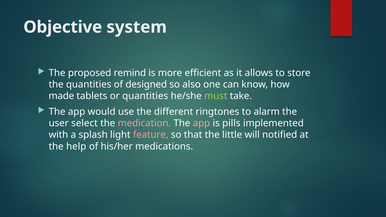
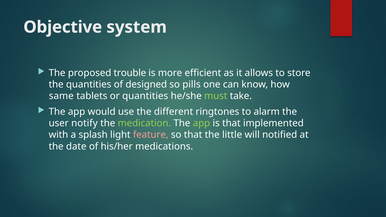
remind: remind -> trouble (130, 73)
also: also -> pills (192, 84)
made: made -> same (61, 96)
select: select -> notify (84, 123)
medication colour: pink -> light green (144, 123)
app colour: pink -> light green (201, 123)
is pills: pills -> that (231, 123)
help: help -> date (76, 146)
